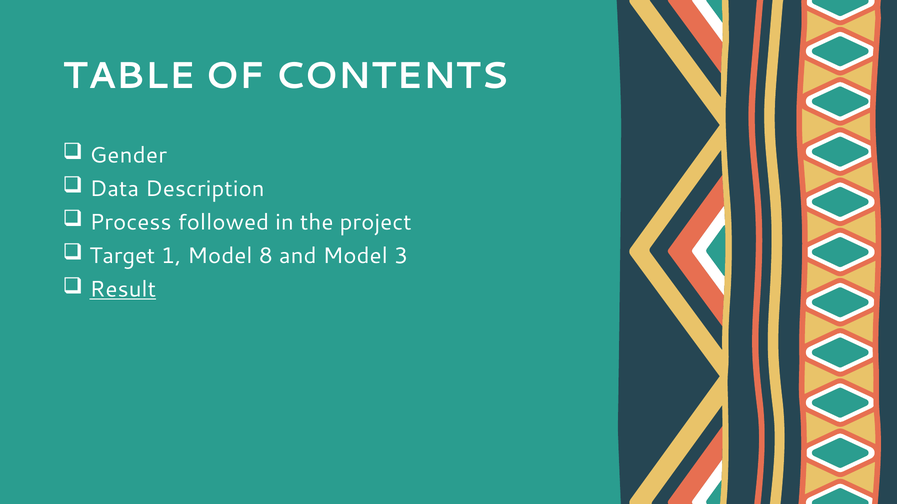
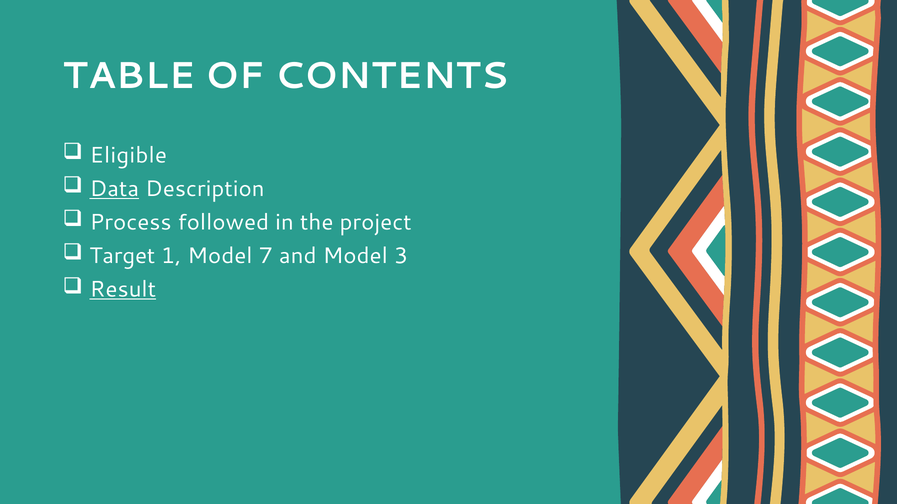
Gender: Gender -> Eligible (128, 156)
Data underline: none -> present (114, 189)
8: 8 -> 7 (266, 256)
